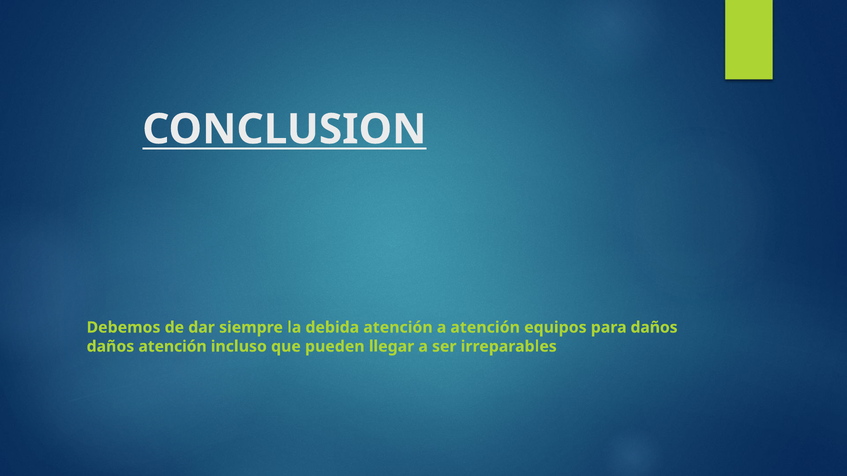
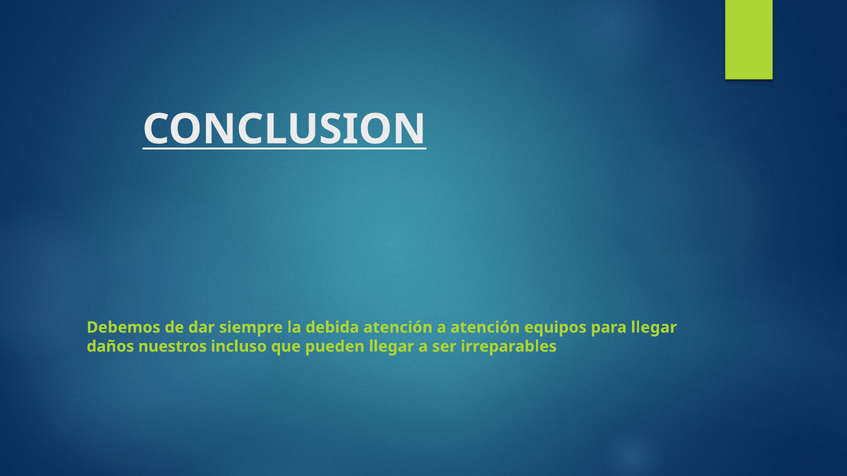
para daños: daños -> llegar (654, 328)
daños atención: atención -> nuestros (173, 347)
